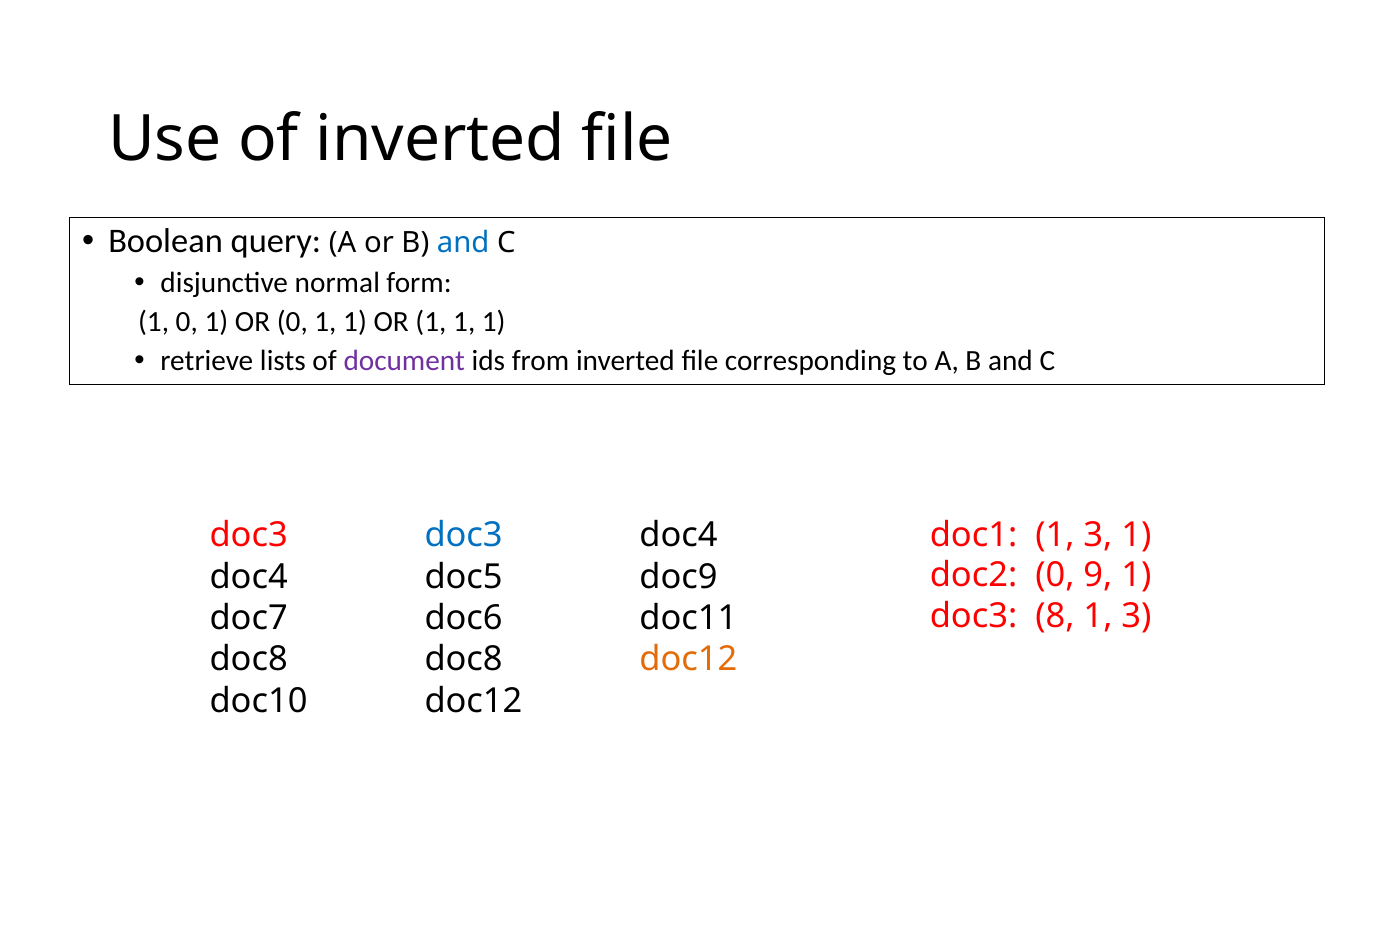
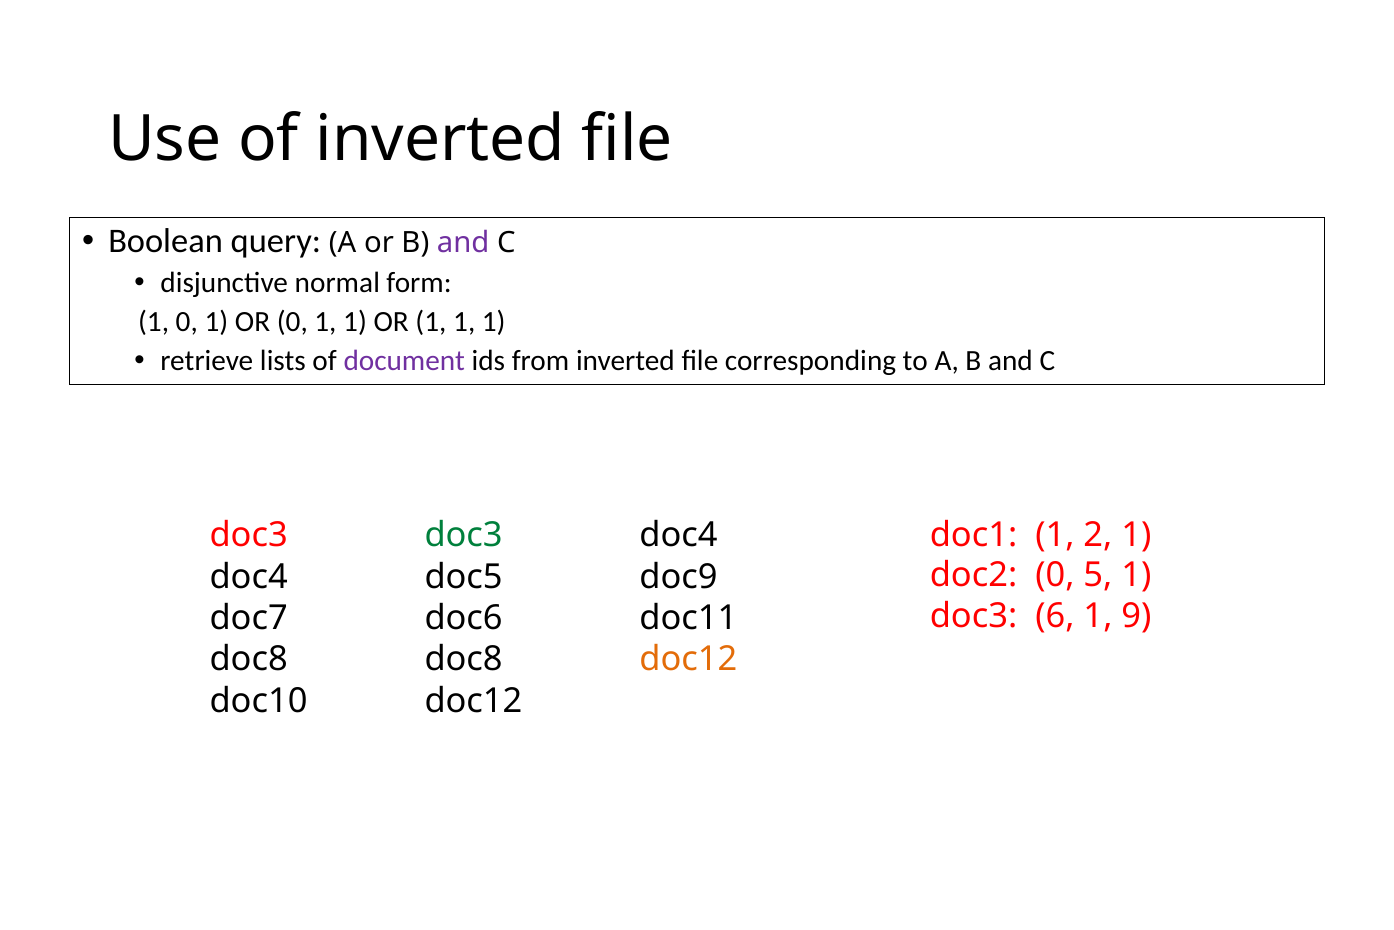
and colour: blue -> purple (463, 243)
doc3 colour: blue -> green (464, 535)
doc1 1 3: 3 -> 2 (1098, 535)
9: 9 -> 5 (1098, 574)
8: 8 -> 6 (1055, 616)
3: 3 -> 9 (1136, 616)
